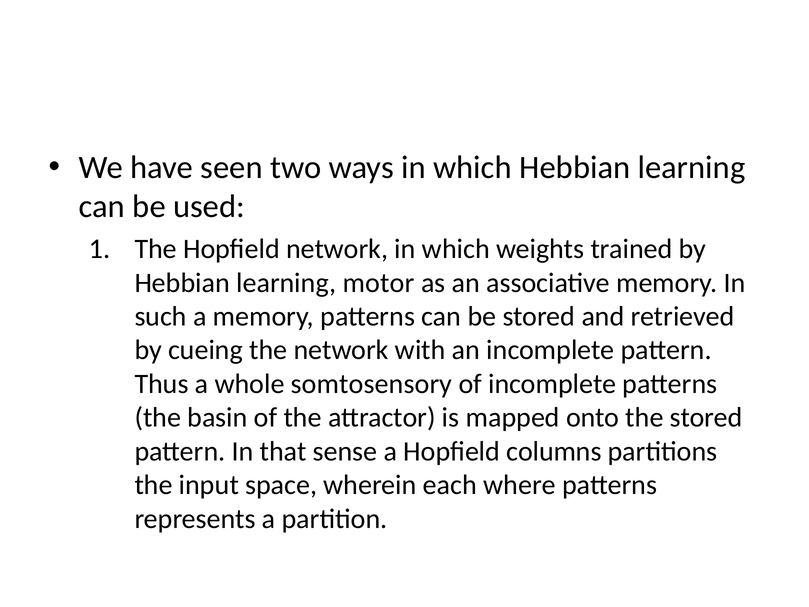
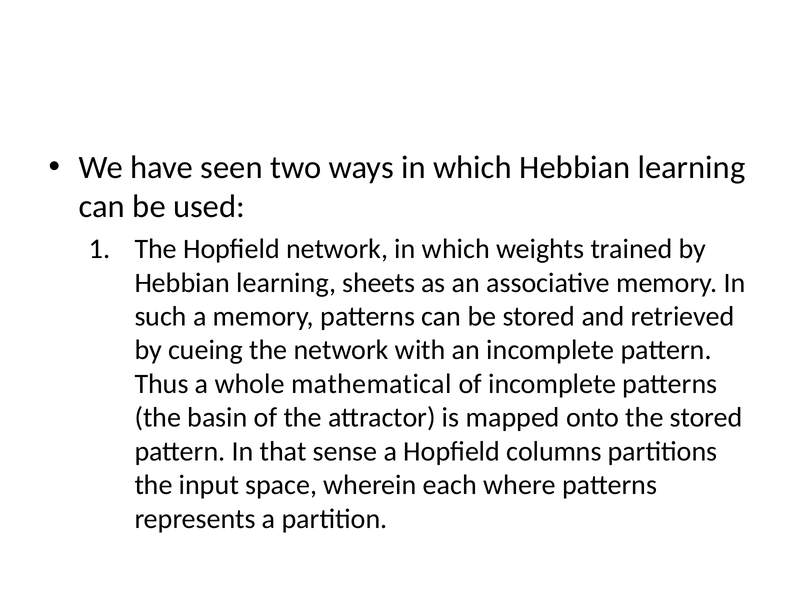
motor: motor -> sheets (379, 283)
somtosensory: somtosensory -> mathematical (371, 384)
